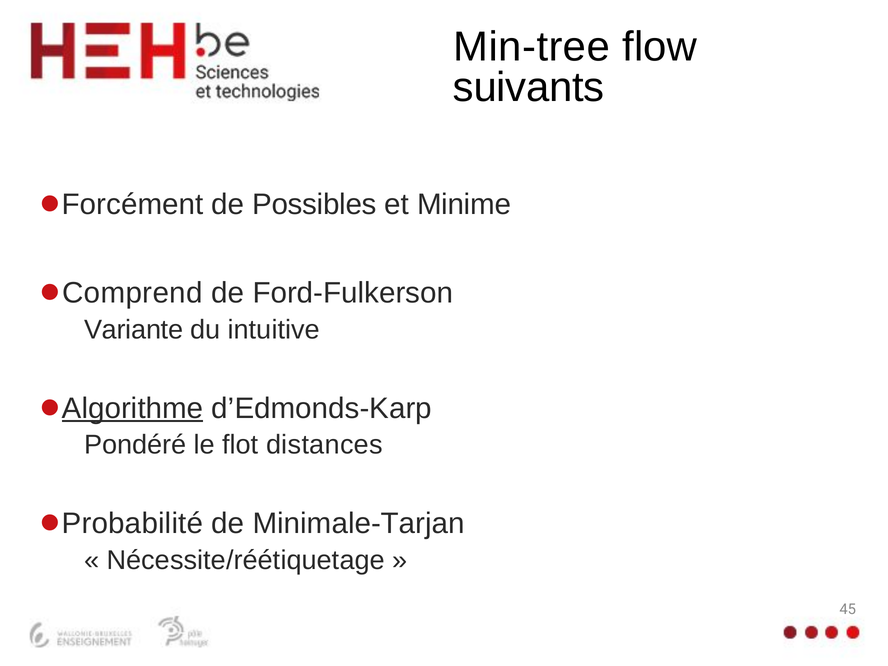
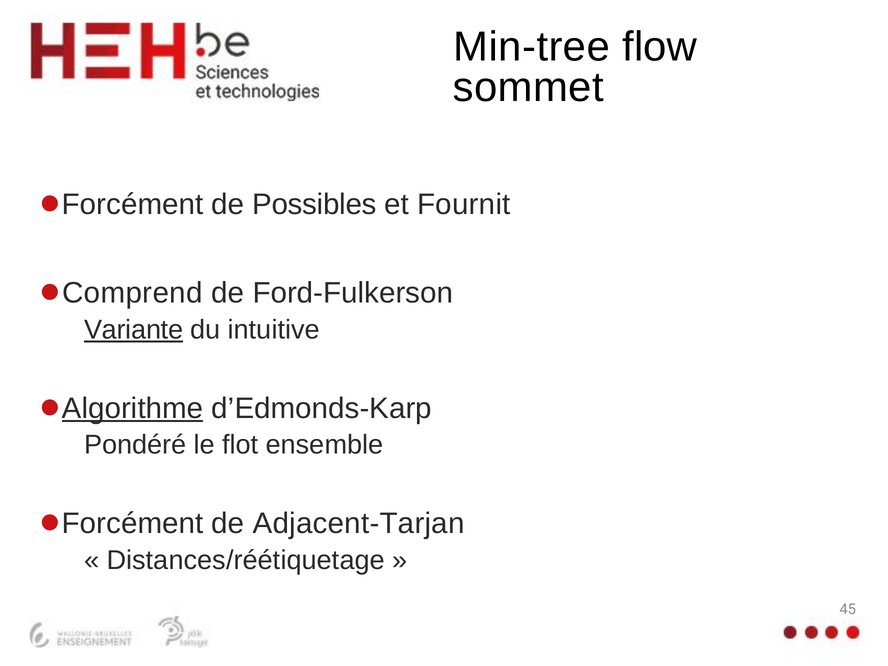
suivants: suivants -> sommet (528, 88)
Minime: Minime -> Fournit (464, 205)
Variante underline: none -> present (134, 330)
distances: distances -> ensemble (325, 445)
Probabilité: Probabilité -> Forcément (133, 523)
Minimale-Tarjan: Minimale-Tarjan -> Adjacent-Tarjan (359, 523)
Nécessite/réétiquetage: Nécessite/réétiquetage -> Distances/réétiquetage (246, 560)
